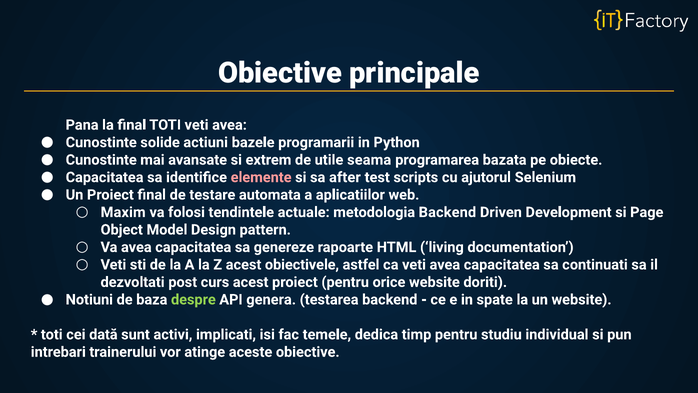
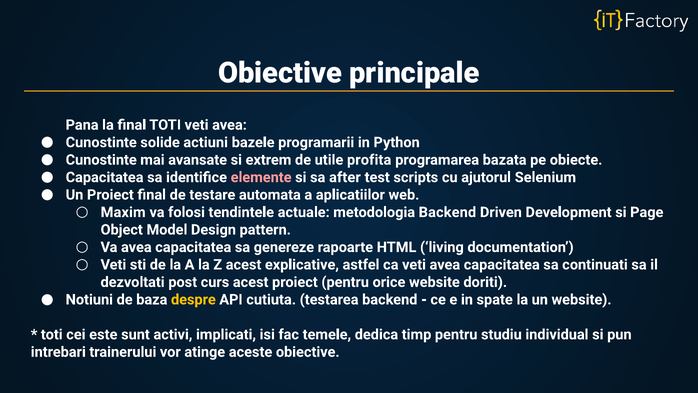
seama: seama -> profita (369, 160)
obiectivele: obiectivele -> explicative (302, 264)
despre colour: light green -> yellow (193, 299)
genera: genera -> cutiuta (271, 299)
dată: dată -> este (103, 334)
